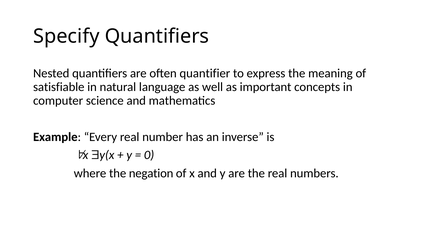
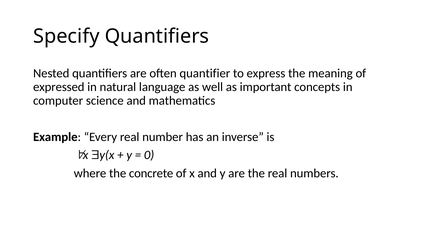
satisfiable: satisfiable -> expressed (59, 87)
negation: negation -> concrete (151, 173)
